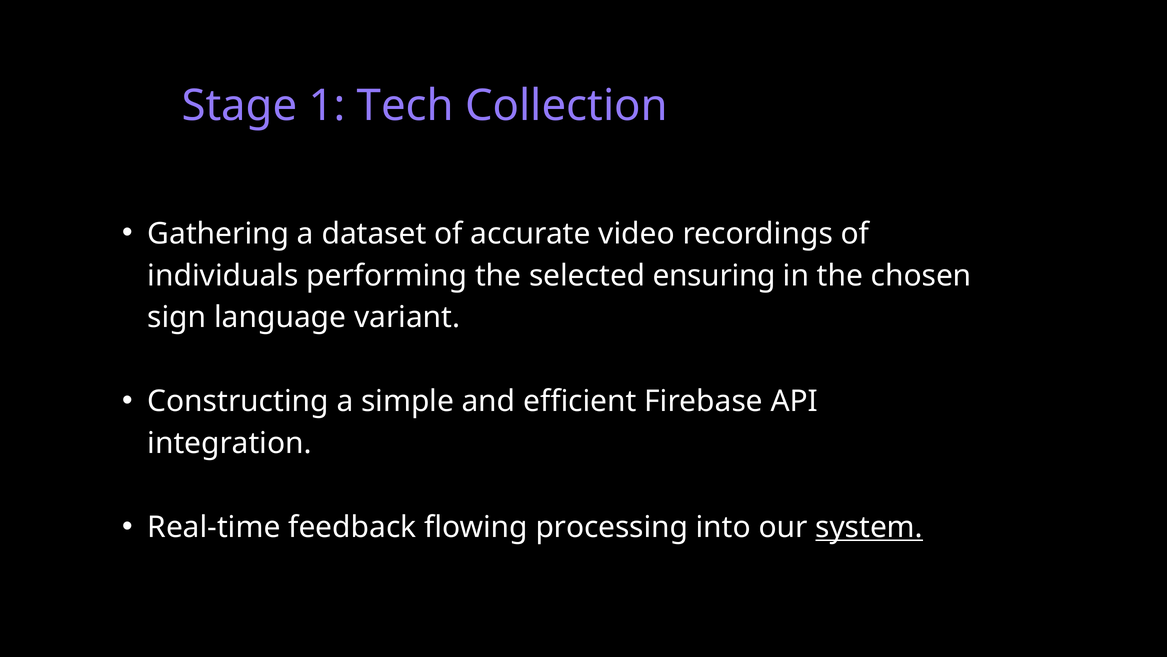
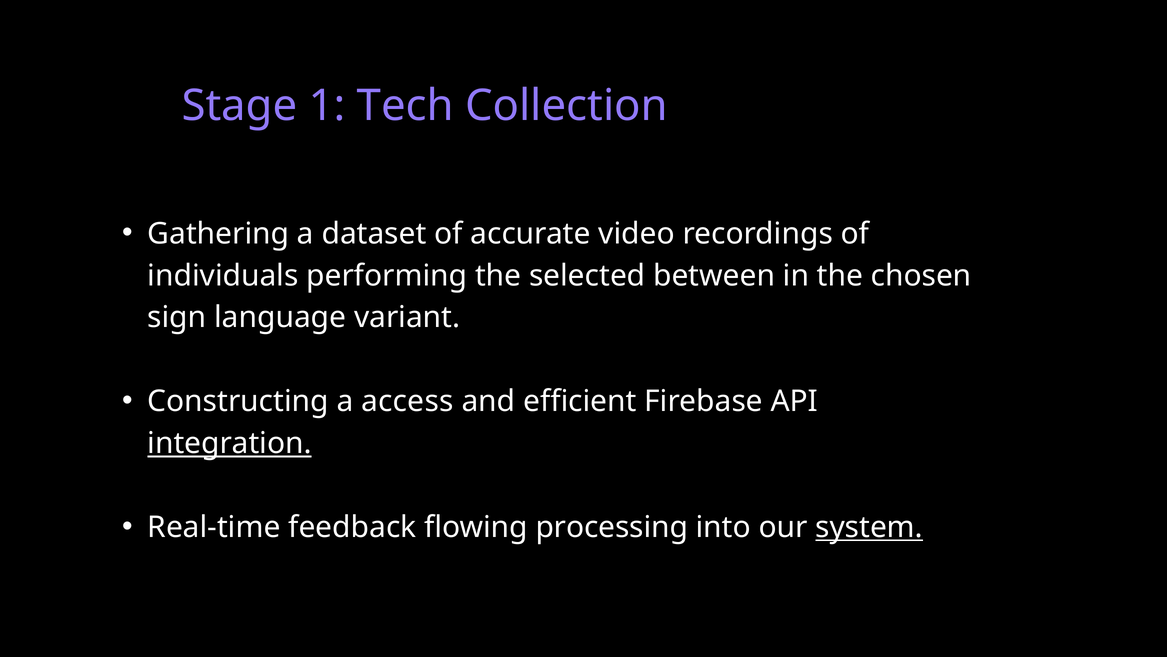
ensuring: ensuring -> between (714, 275)
simple: simple -> access (407, 401)
integration underline: none -> present (230, 443)
